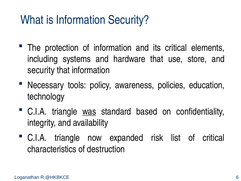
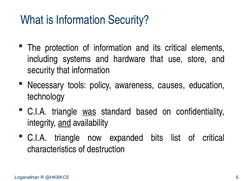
policies: policies -> causes (171, 85)
and underline: none -> present (64, 123)
risk: risk -> bits (157, 138)
